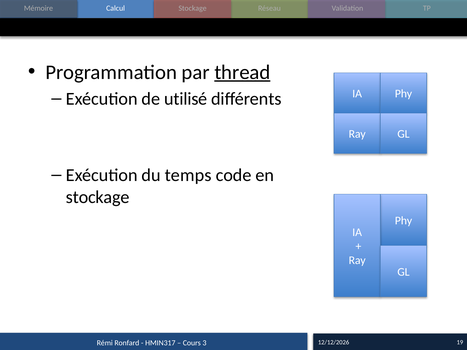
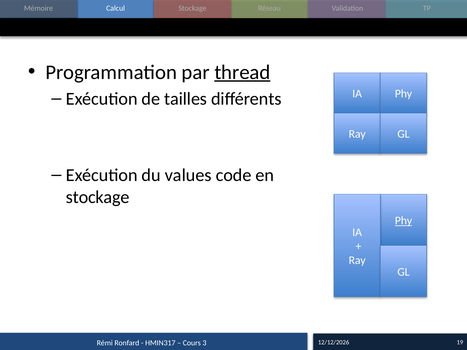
utilisé: utilisé -> tailles (186, 99)
temps: temps -> values (188, 175)
Phy underline: none -> present (404, 221)
